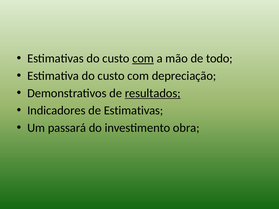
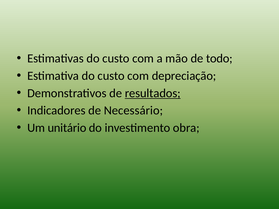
com underline: present -> none (143, 59)
de Estimativas: Estimativas -> Necessário (133, 111)
passará: passará -> unitário (67, 128)
